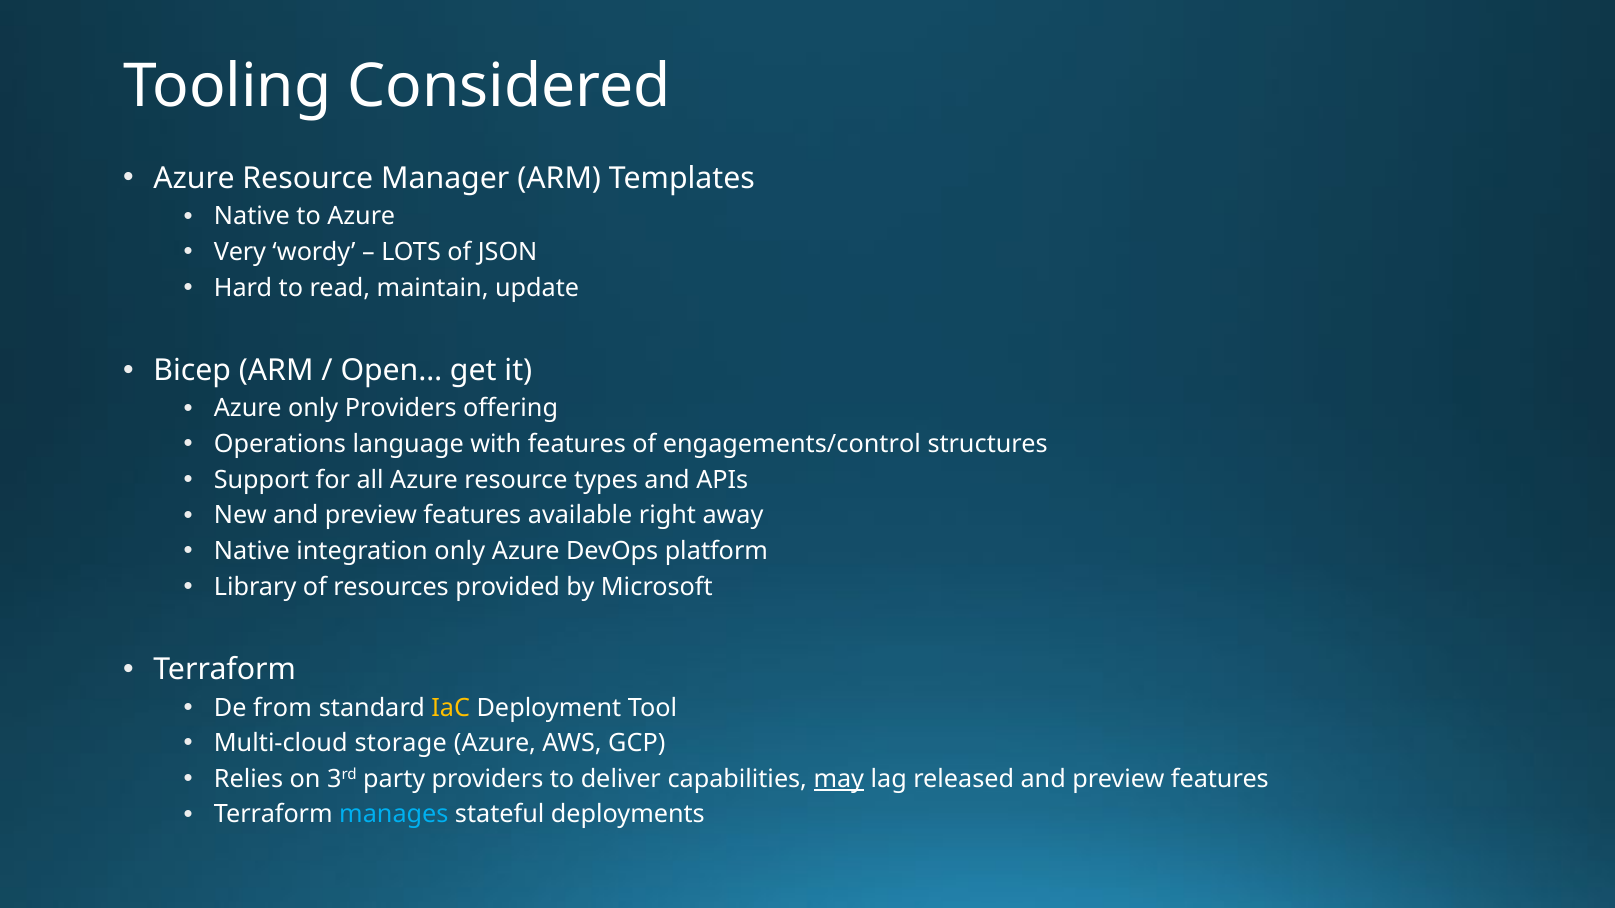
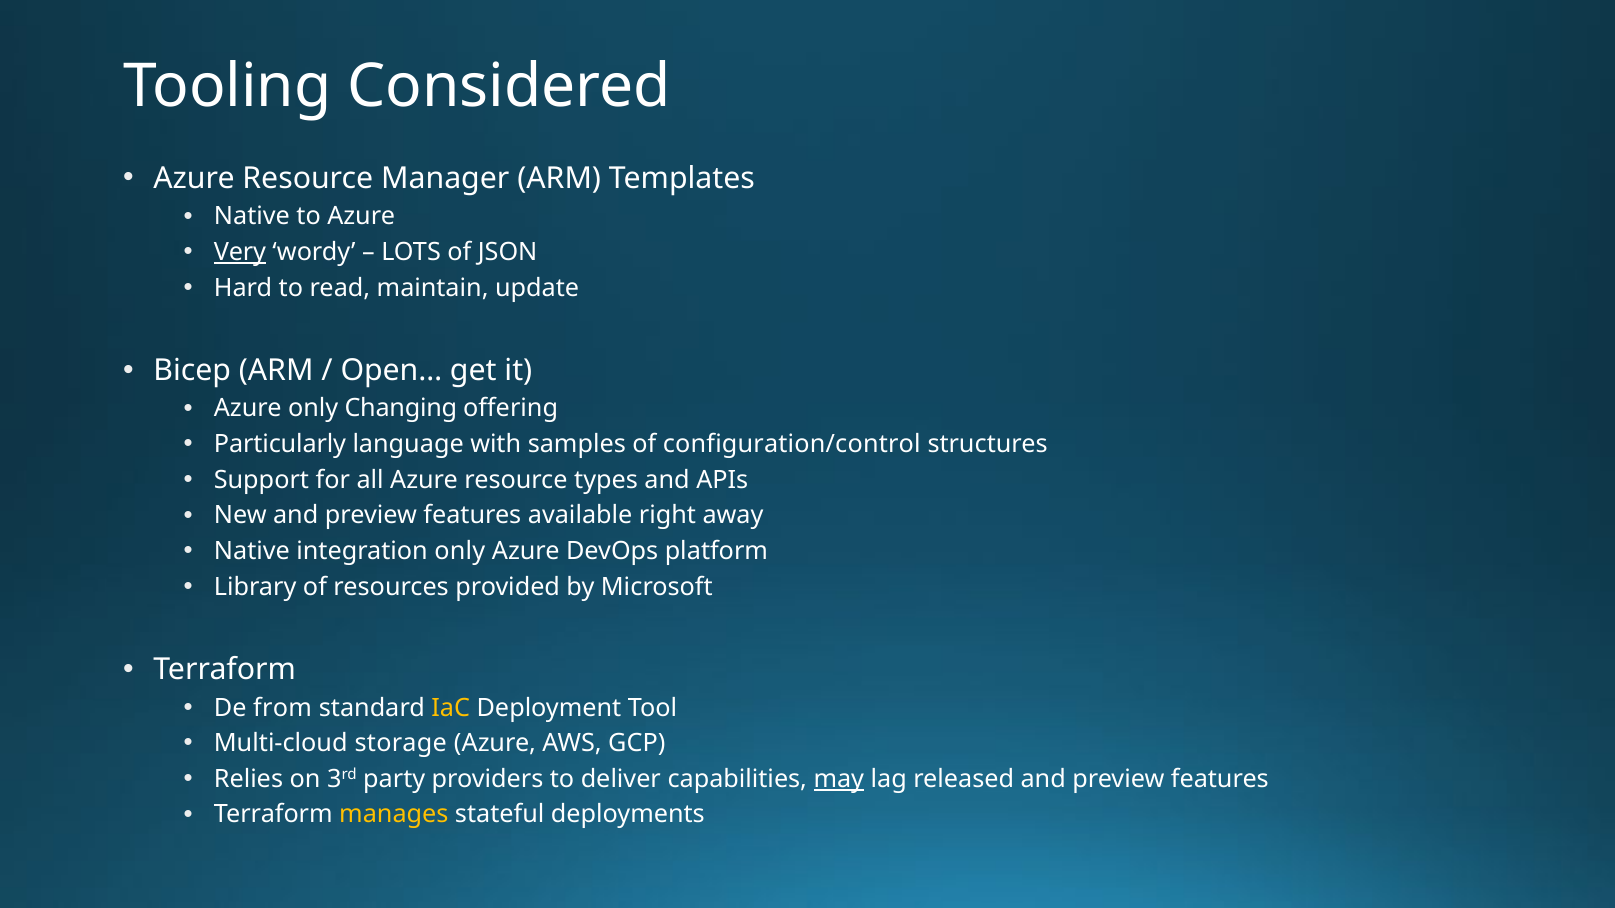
Very underline: none -> present (240, 252)
only Providers: Providers -> Changing (401, 409)
Operations: Operations -> Particularly (280, 445)
with features: features -> samples (577, 445)
engagements/control: engagements/control -> configuration/control (792, 445)
manages colour: light blue -> yellow (394, 815)
